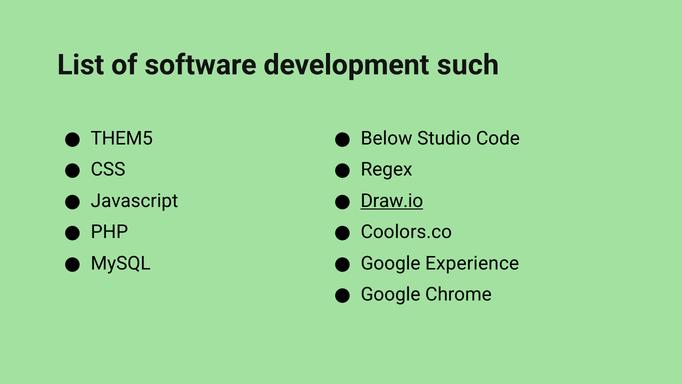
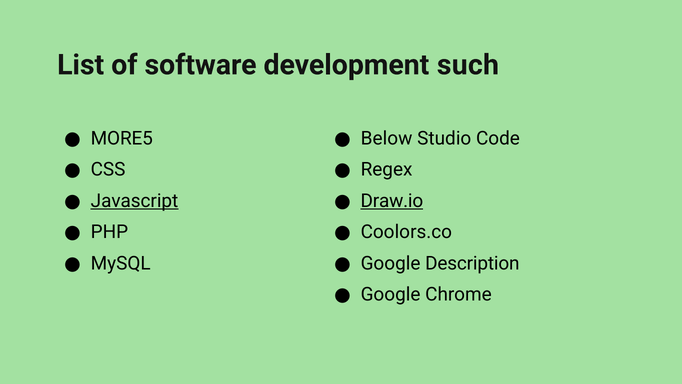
THEM5: THEM5 -> MORE5 (122, 138)
Javascript underline: none -> present (134, 201)
Experience: Experience -> Description (472, 263)
